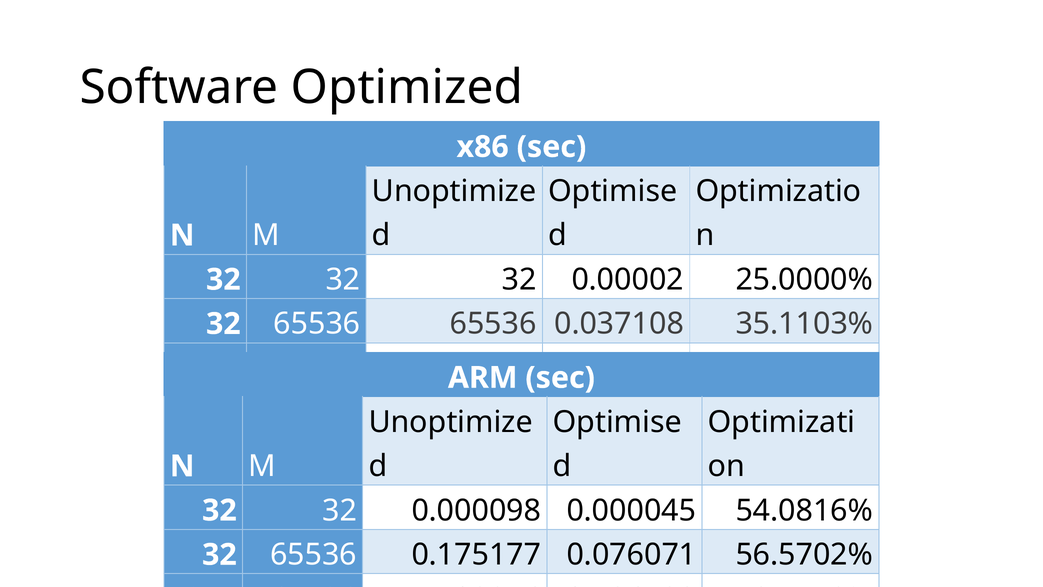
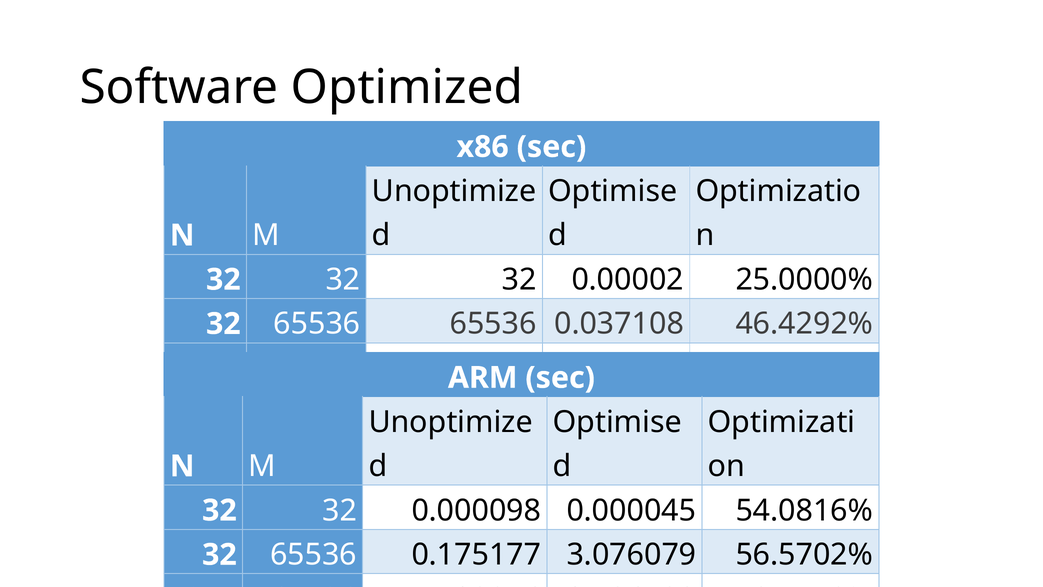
35.1103%: 35.1103% -> 46.4292% (804, 324)
0.076071: 0.076071 -> 3.076079 (631, 554)
